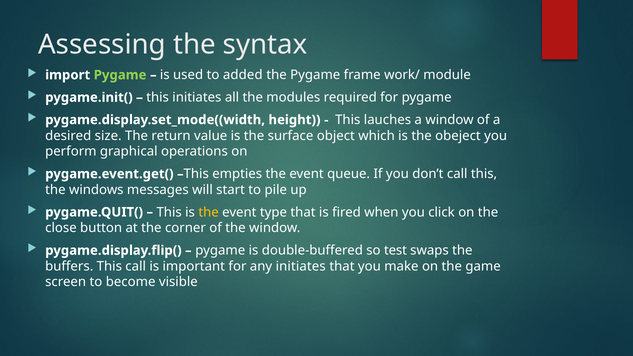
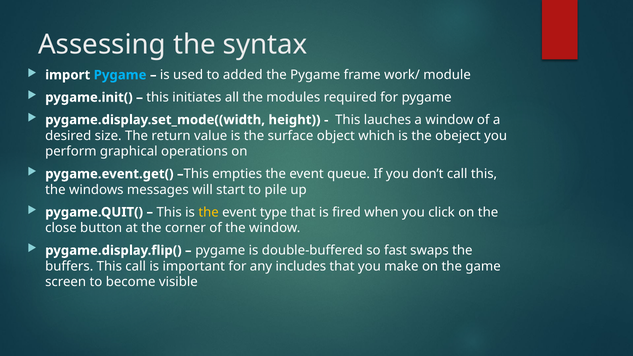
Pygame colour: light green -> light blue (120, 75)
test: test -> fast (395, 250)
any initiates: initiates -> includes (301, 266)
